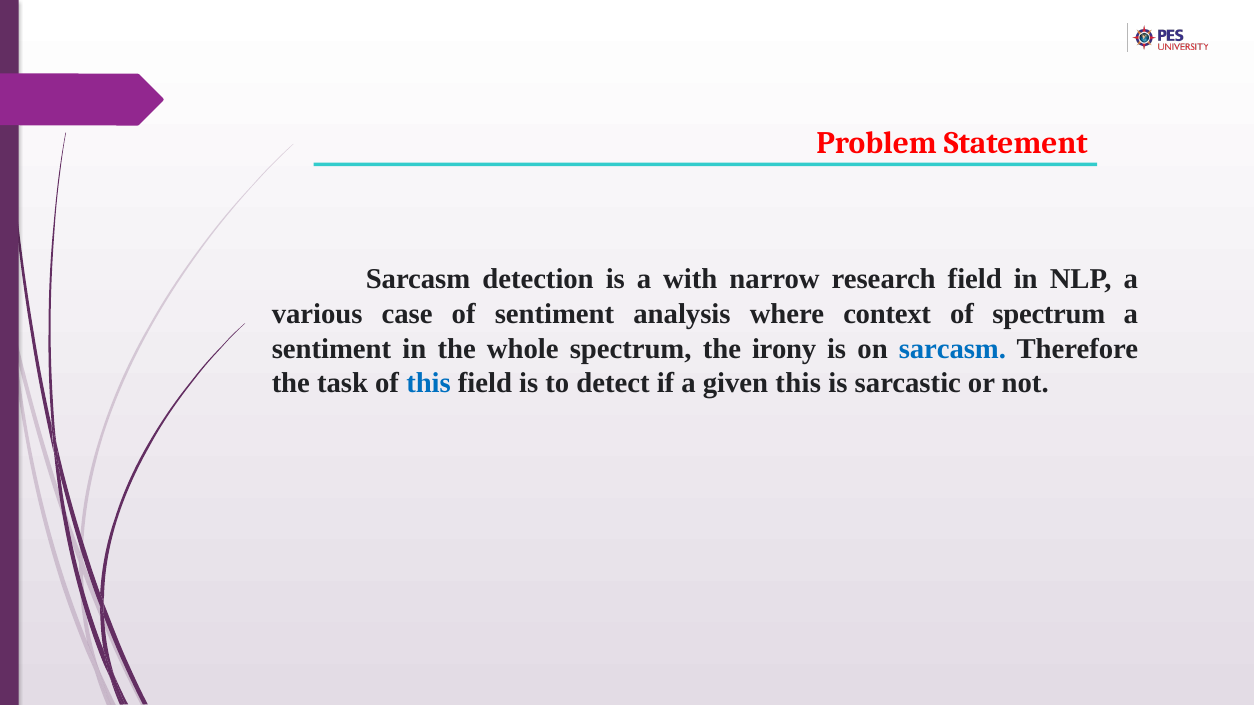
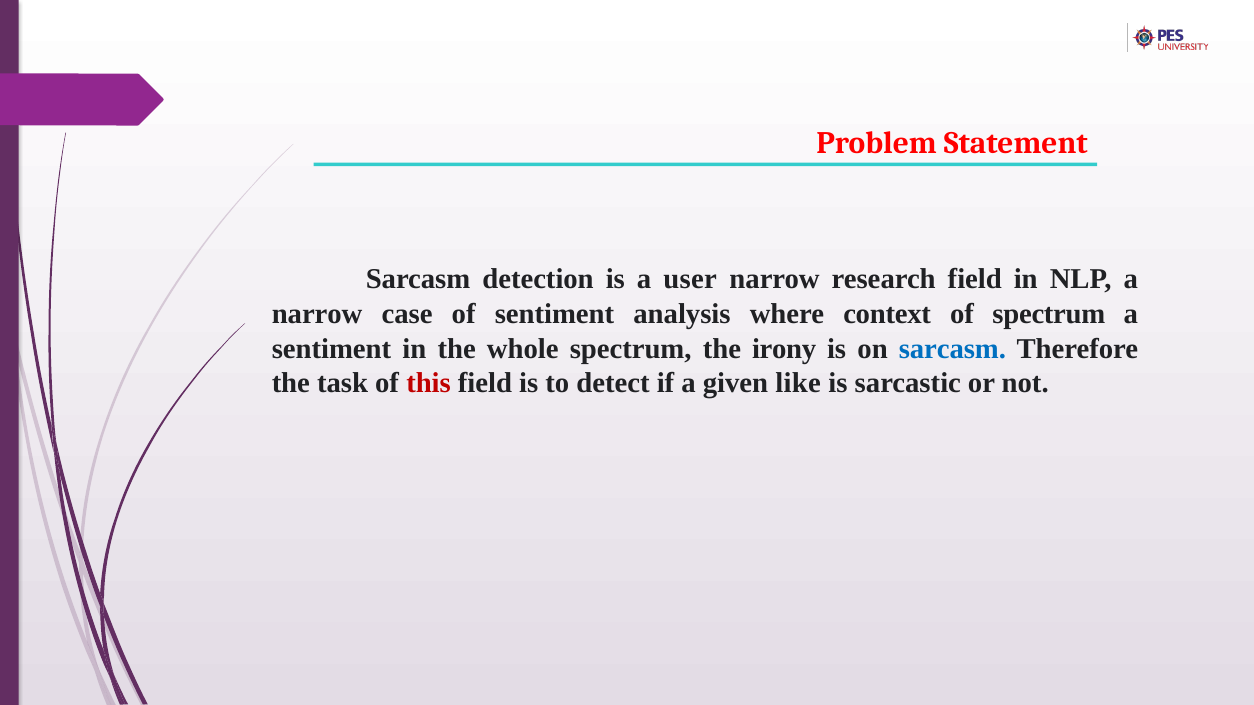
with: with -> user (690, 279)
various: various -> narrow (317, 314)
this colour: blue -> red (429, 383)
given this: this -> like (798, 383)
